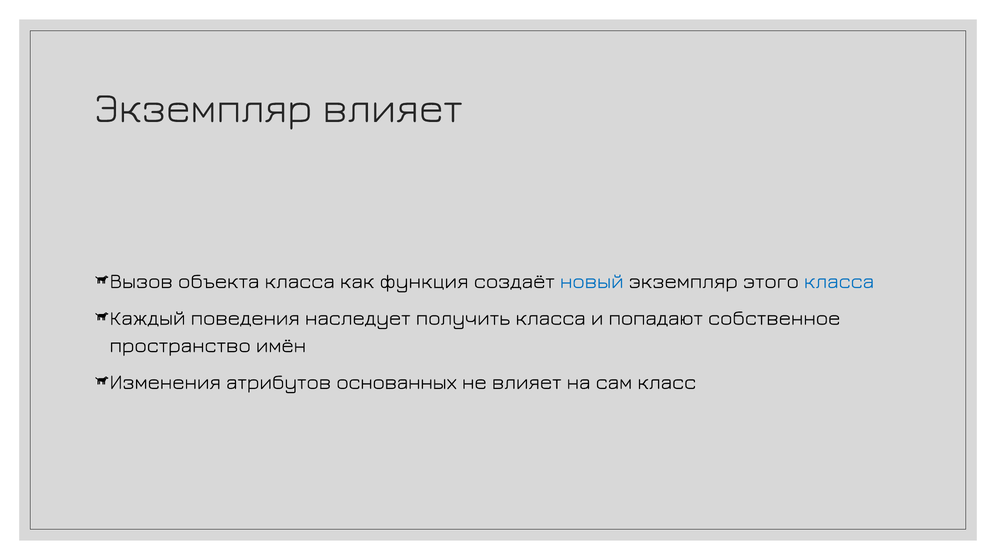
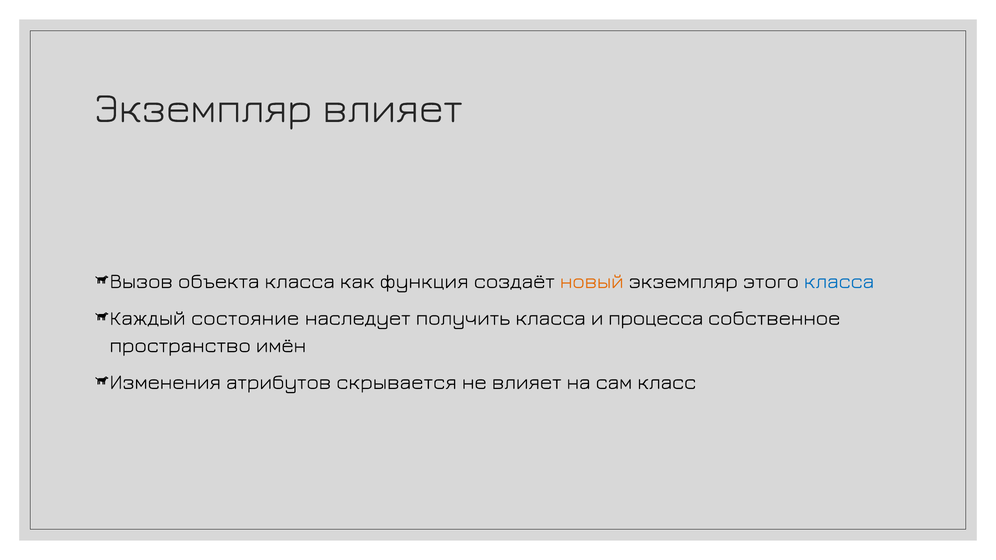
новый colour: blue -> orange (592, 281)
поведения: поведения -> состояние (245, 318)
попадают: попадают -> процесса (656, 318)
основанных: основанных -> скрывается (397, 382)
